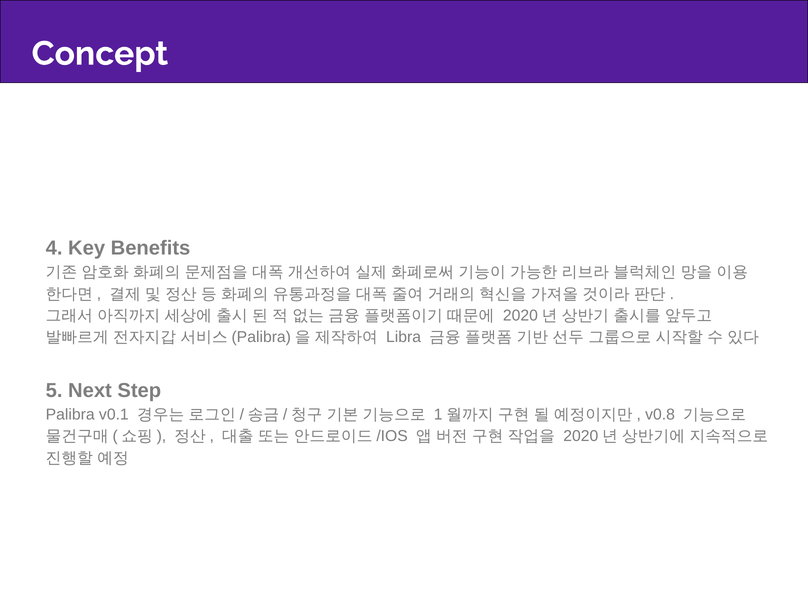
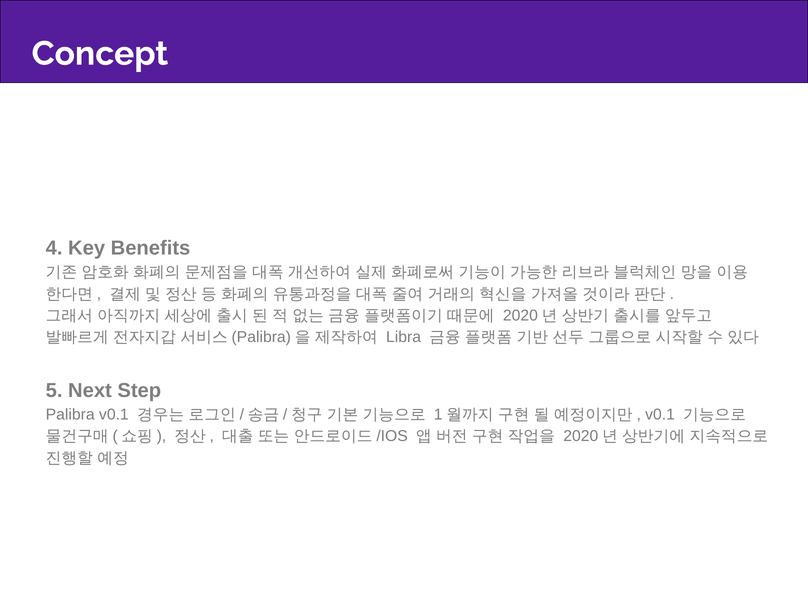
v0.8: v0.8 -> v0.1 (660, 415)
